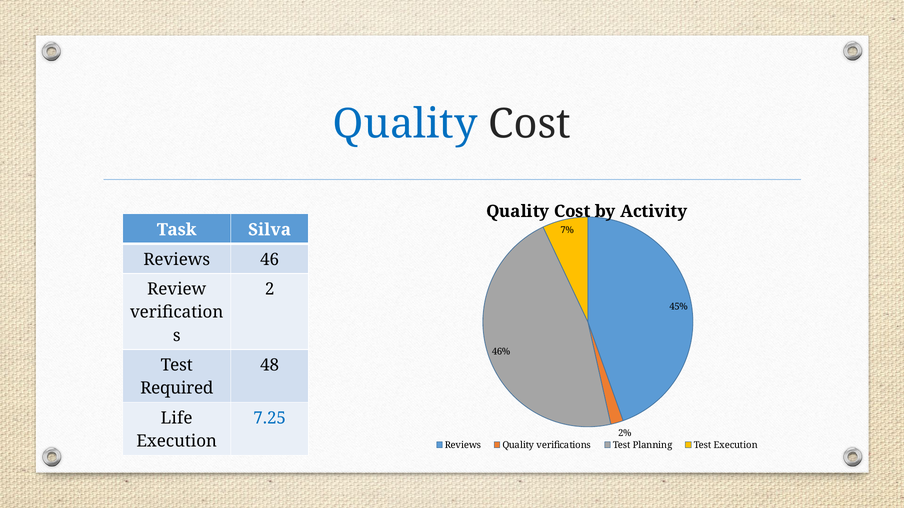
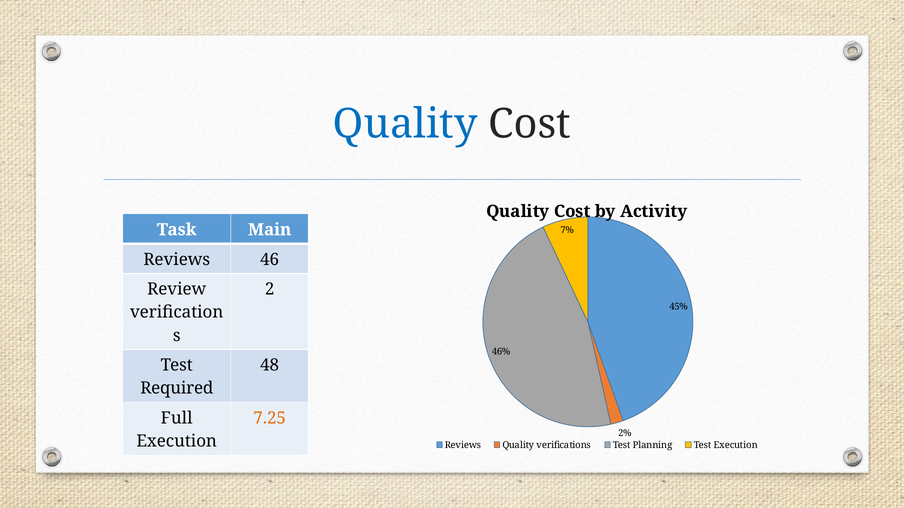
Silva: Silva -> Main (270, 230)
Life: Life -> Full (177, 419)
7.25 colour: blue -> orange (270, 419)
